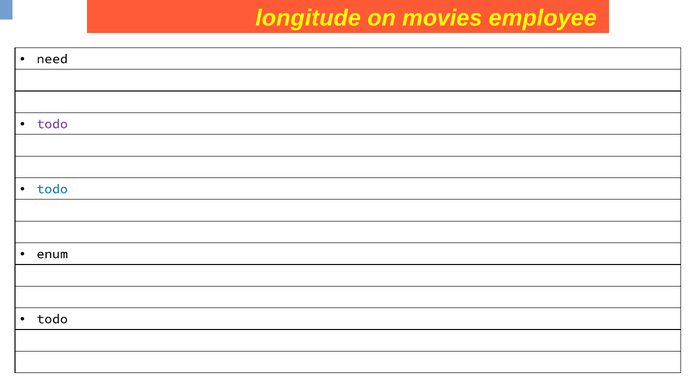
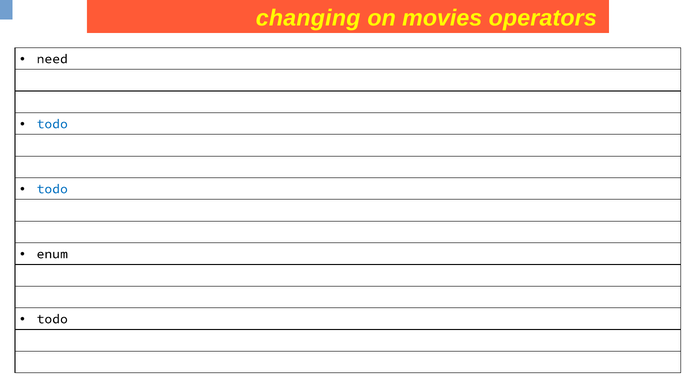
longitude: longitude -> changing (308, 18)
employee: employee -> operators (543, 18)
todo colour: purple -> blue (52, 124)
